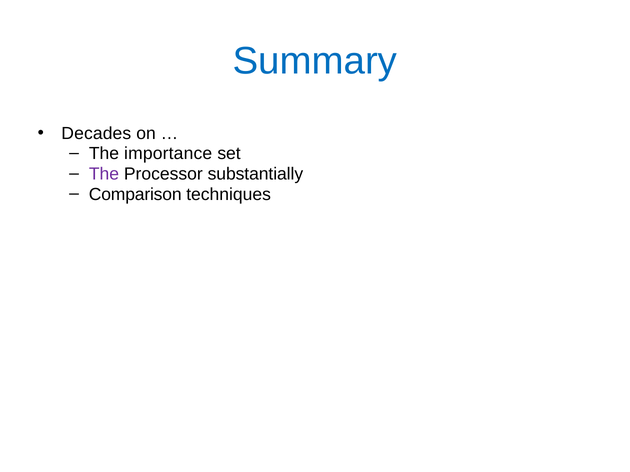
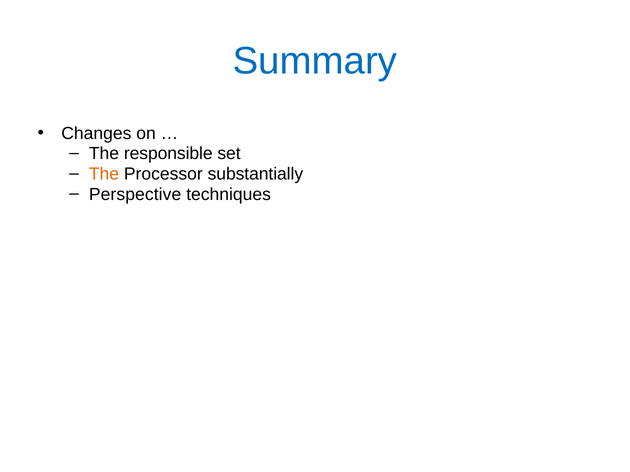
Decades: Decades -> Changes (96, 133)
importance: importance -> responsible (168, 154)
The colour: purple -> orange (104, 174)
Comparison: Comparison -> Perspective (135, 194)
